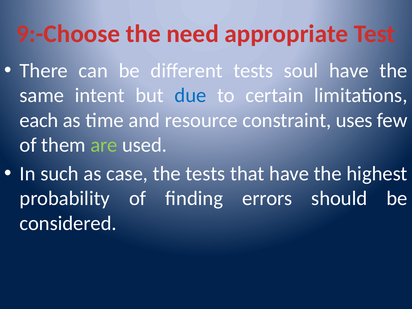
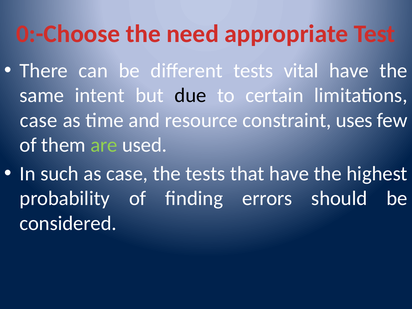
9:-Choose: 9:-Choose -> 0:-Choose (68, 34)
soul: soul -> vital (301, 71)
due colour: blue -> black (190, 96)
each: each -> case (39, 120)
